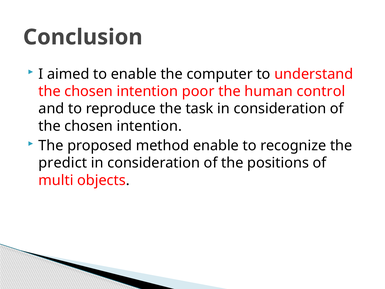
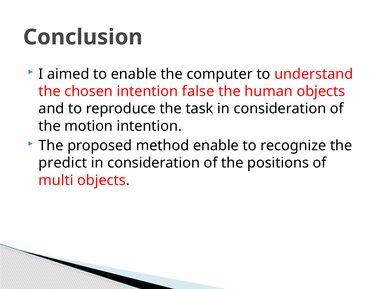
poor: poor -> false (198, 91)
human control: control -> objects (321, 91)
chosen: chosen -> motion (89, 126)
